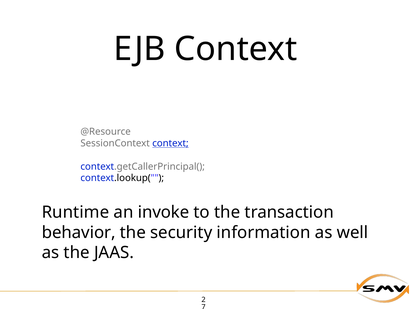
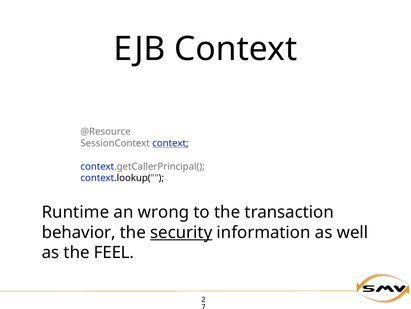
invoke: invoke -> wrong (164, 212)
security underline: none -> present (181, 232)
JAAS: JAAS -> FEEL (114, 252)
